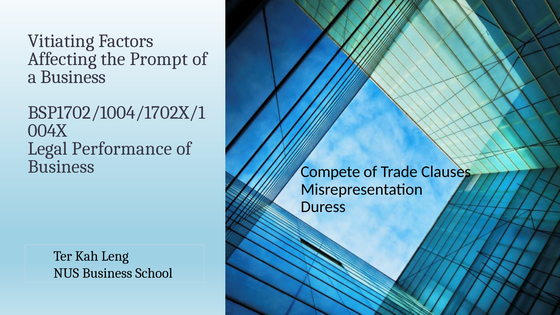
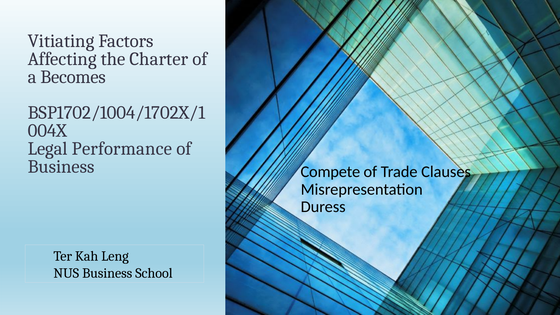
Prompt: Prompt -> Charter (159, 59)
a Business: Business -> Becomes (73, 77)
